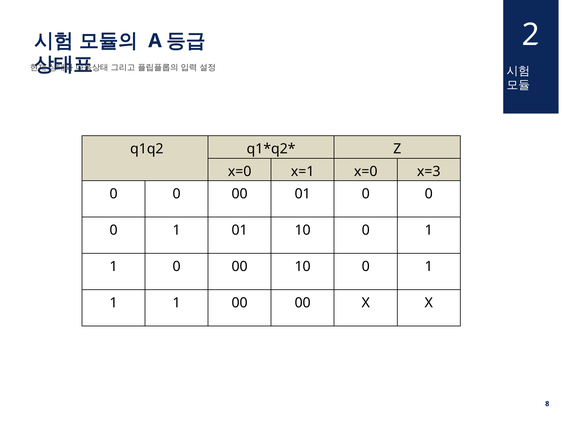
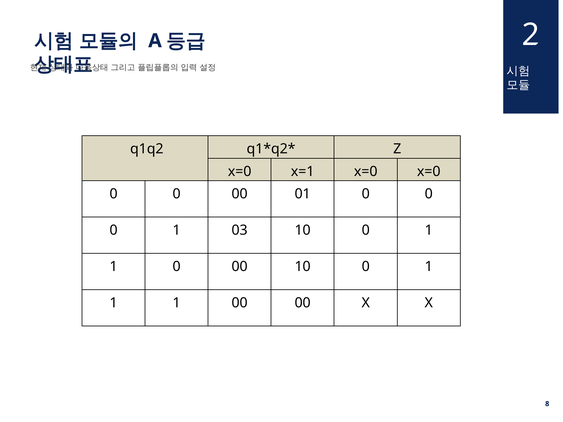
x=0 x=3: x=3 -> x=0 (429, 171)
1 01: 01 -> 03 (240, 230)
